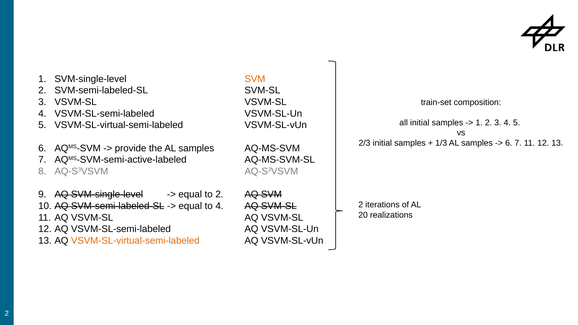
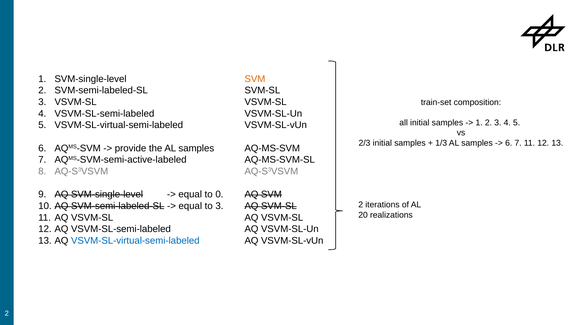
to 2: 2 -> 0 (219, 194)
to 4: 4 -> 3 (219, 206)
VSVM-SL-virtual-semi-labeled colour: orange -> blue (135, 241)
